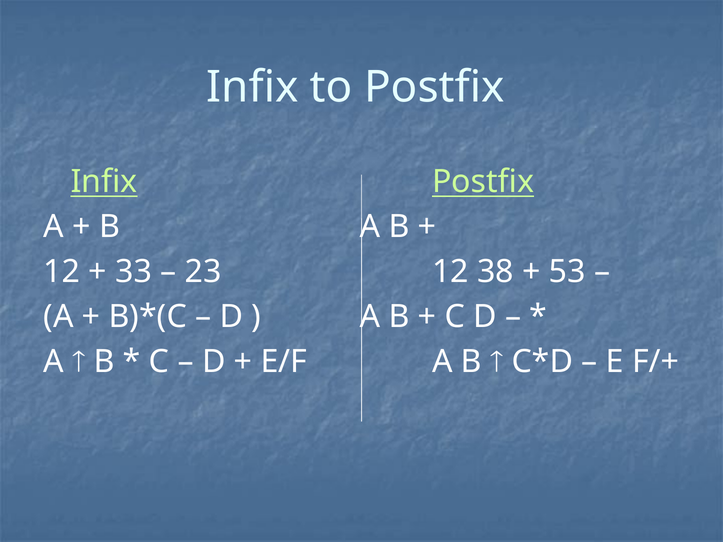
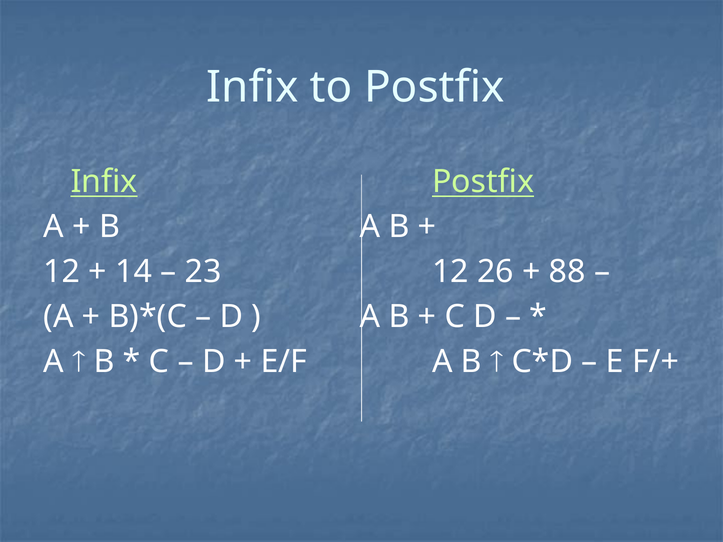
33: 33 -> 14 (134, 272)
38: 38 -> 26 (495, 272)
53: 53 -> 88 (567, 272)
